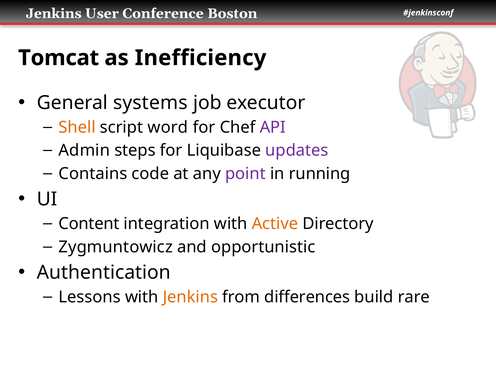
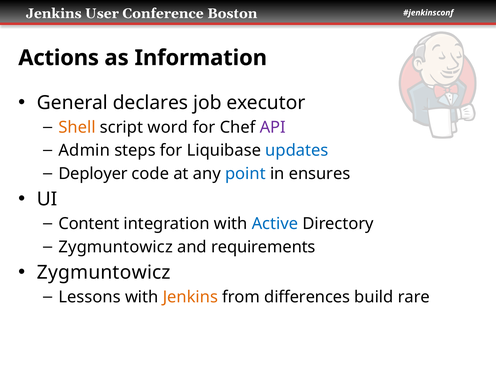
Tomcat: Tomcat -> Actions (59, 58)
Inefficiency: Inefficiency -> Information (201, 58)
systems: systems -> declares (151, 103)
updates colour: purple -> blue (297, 150)
Contains: Contains -> Deployer (93, 174)
point colour: purple -> blue (245, 174)
running: running -> ensures (320, 174)
Active colour: orange -> blue (275, 224)
opportunistic: opportunistic -> requirements (263, 247)
Authentication: Authentication -> Zygmuntowicz (104, 272)
